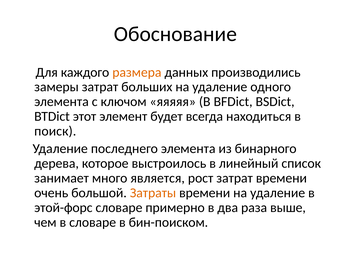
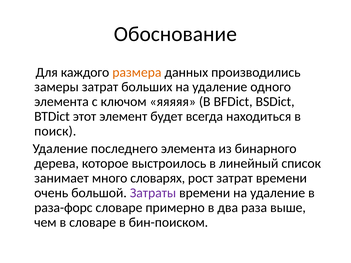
является: является -> словарях (158, 178)
Затраты colour: orange -> purple (153, 193)
этой-форс: этой-форс -> раза-форс (63, 208)
